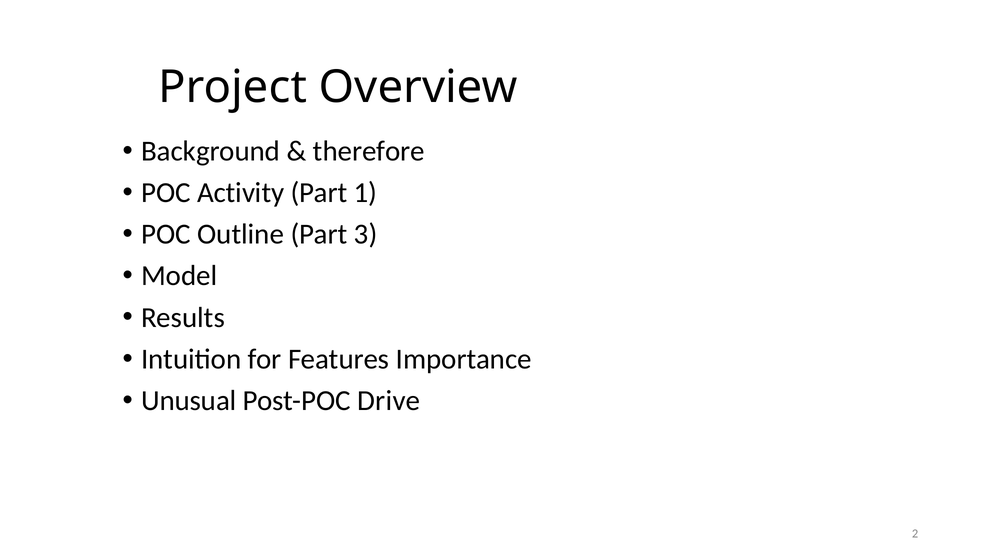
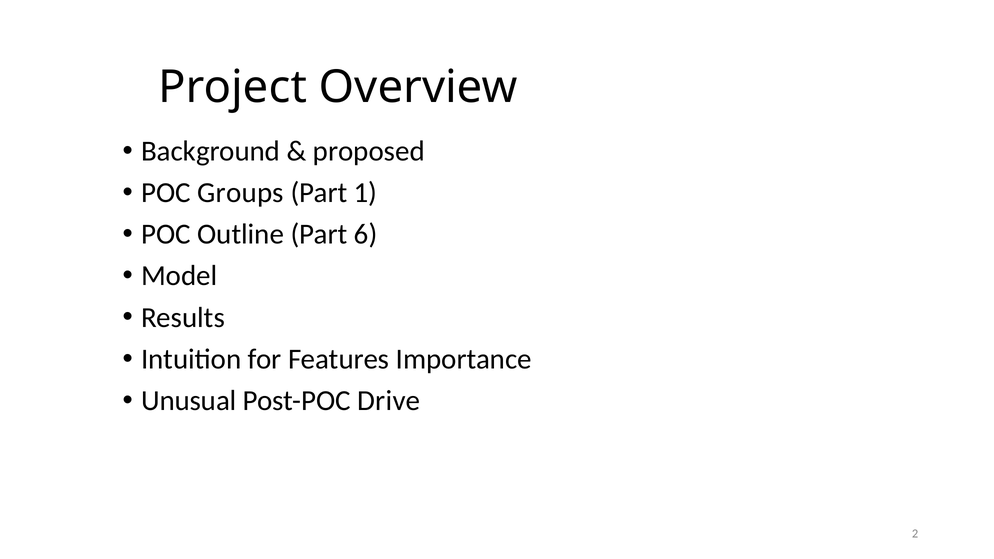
therefore: therefore -> proposed (369, 151)
Activity: Activity -> Groups (240, 193)
3: 3 -> 6 (366, 234)
